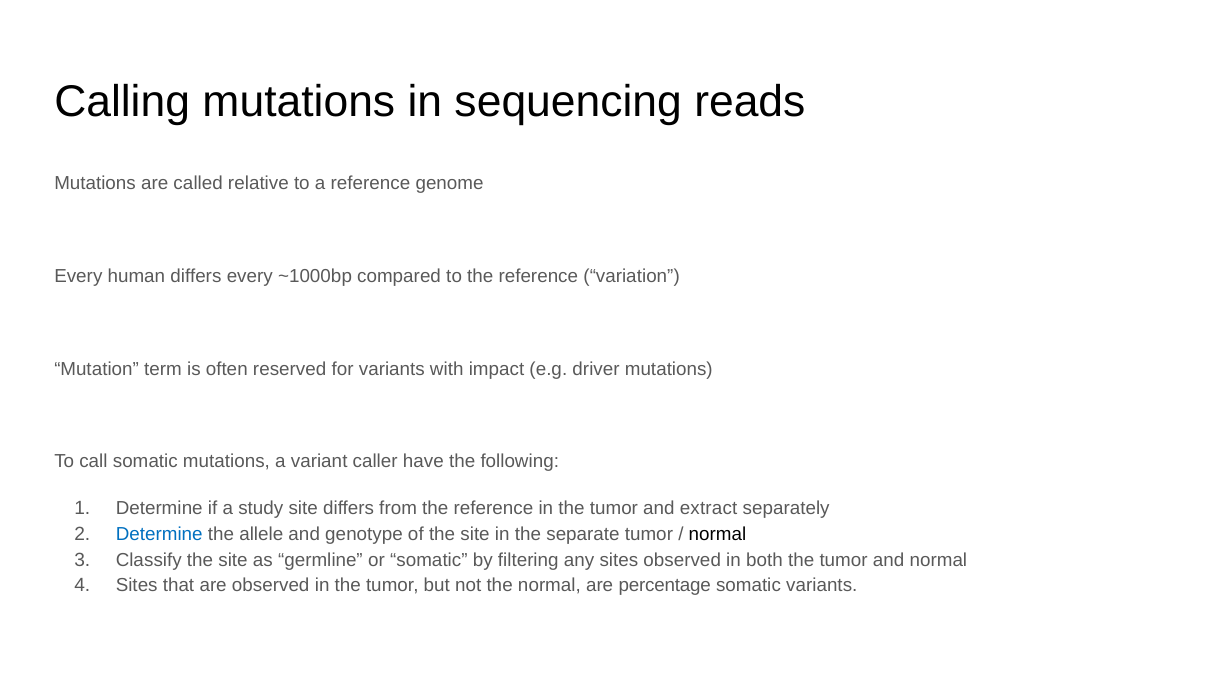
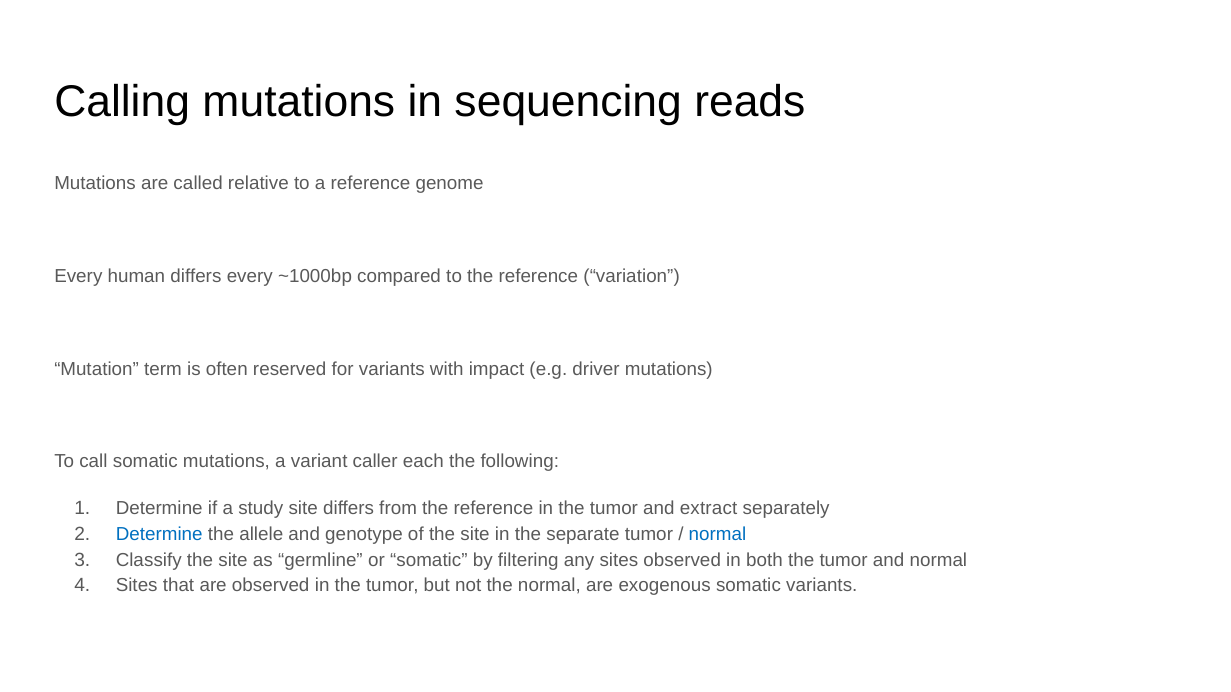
have: have -> each (423, 462)
normal colour: black -> blue (718, 534)
percentage: percentage -> exogenous (665, 586)
